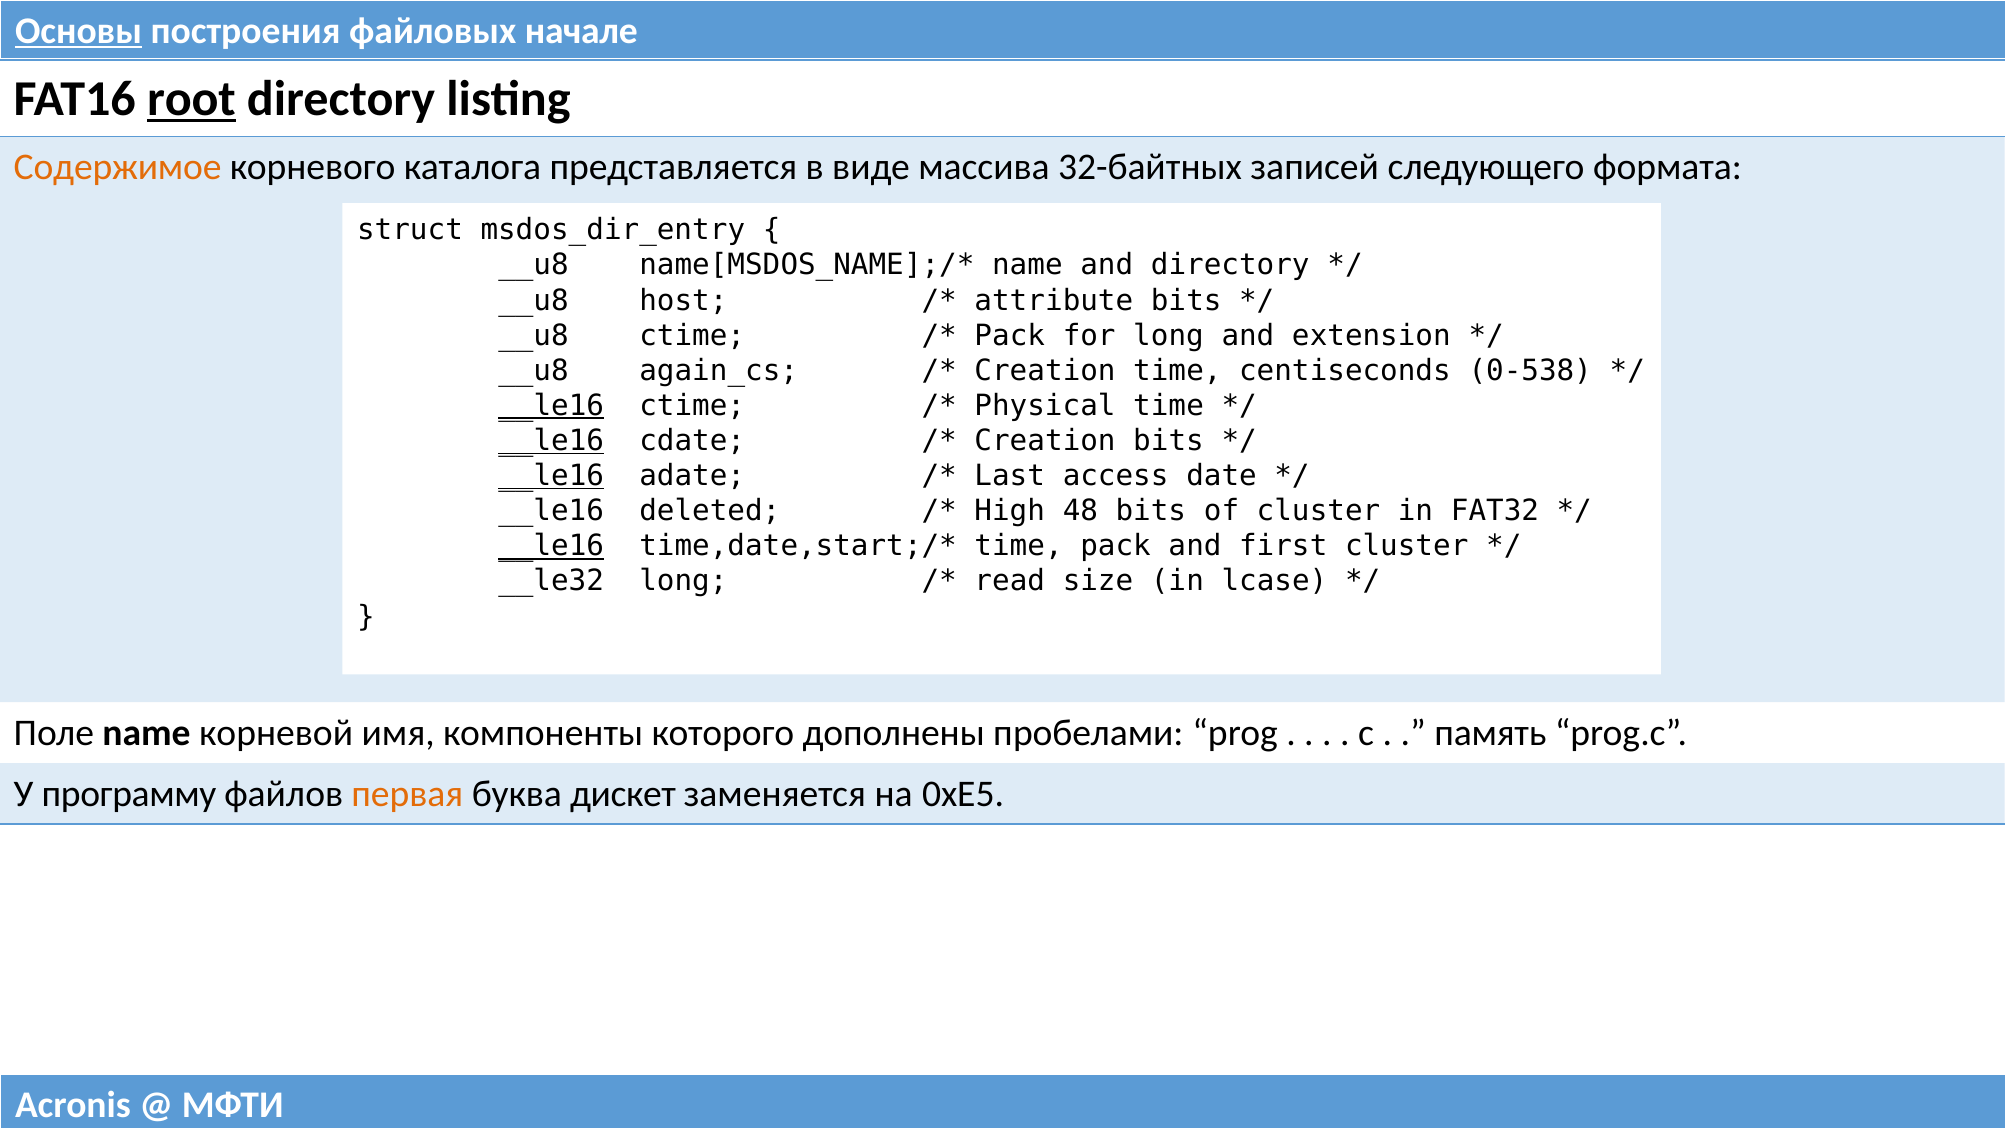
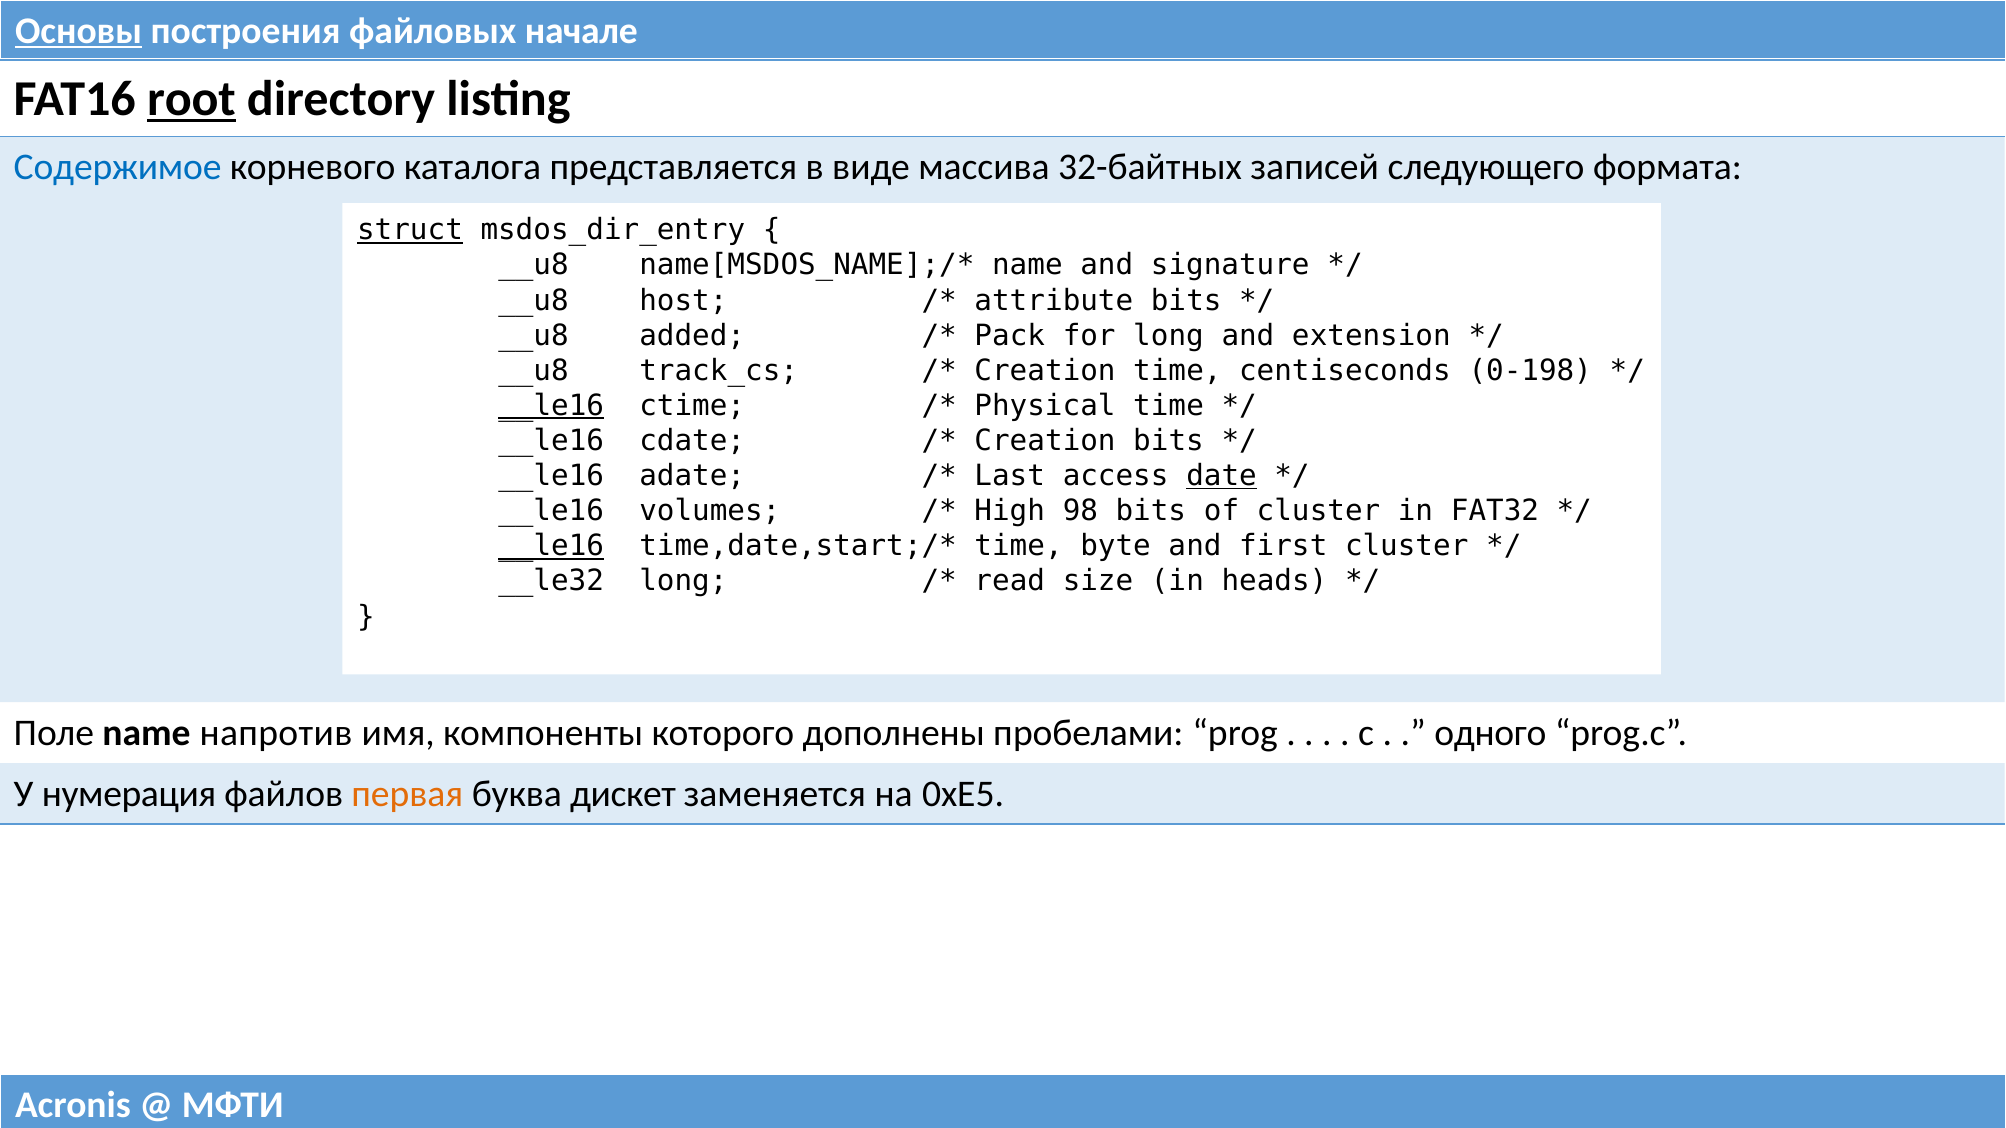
Содержимое colour: orange -> blue (118, 167)
struct underline: none -> present (410, 230)
and directory: directory -> signature (1230, 265)
__u8 ctime: ctime -> added (692, 336)
again_cs: again_cs -> track_cs (719, 371)
0-538: 0-538 -> 0-198 (1530, 371)
__le16 underline: present -> none (551, 441)
__le16 underline: present -> none (551, 476)
date underline: none -> present (1222, 476)
deleted: deleted -> volumes (710, 511)
48: 48 -> 98 (1080, 511)
time pack: pack -> byte (1116, 546)
lcase: lcase -> heads (1274, 581)
корневой: корневой -> напротив (276, 733)
память: память -> одного (1490, 733)
программу: программу -> нумерация (129, 794)
